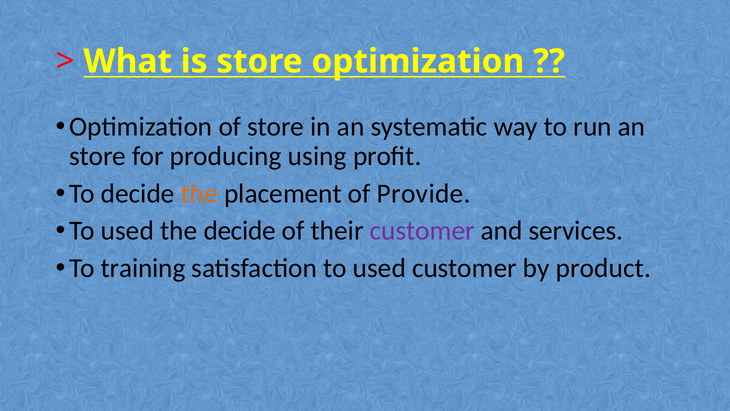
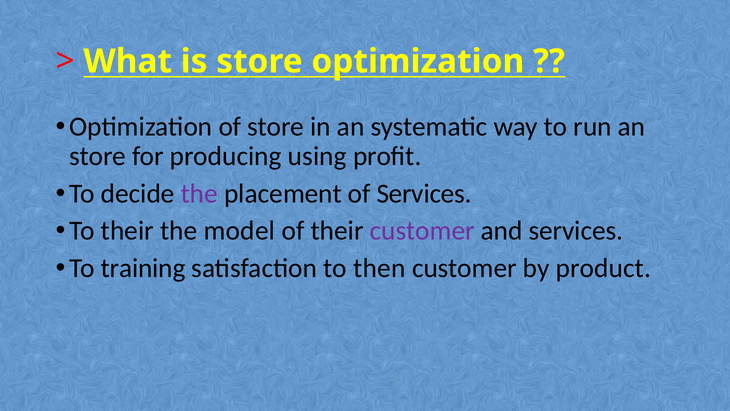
the colour: orange -> purple (199, 193)
of Provide: Provide -> Services (424, 193)
used: used -> their (127, 231)
the decide: decide -> model (239, 231)
satisfaction to used: used -> then (379, 268)
